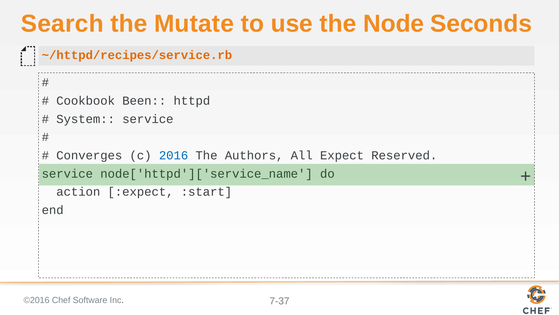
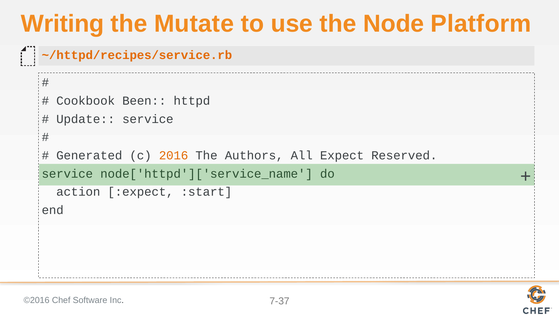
Search: Search -> Writing (62, 24)
Seconds: Seconds -> Platform (481, 24)
System: System -> Update (86, 119)
Converges: Converges -> Generated (89, 155)
2016 colour: blue -> orange (174, 155)
